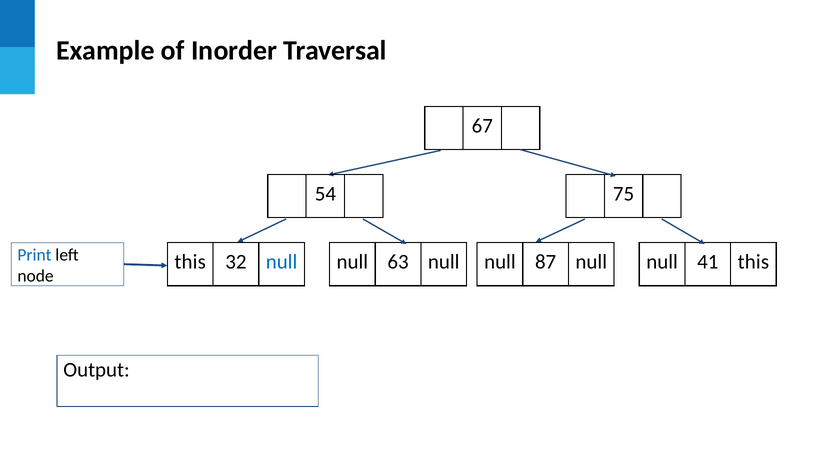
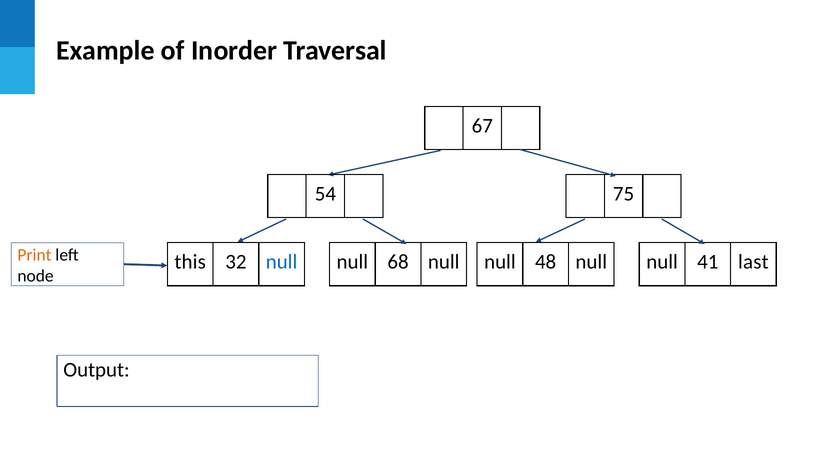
Print colour: blue -> orange (34, 255)
63: 63 -> 68 (398, 262)
87: 87 -> 48 (546, 262)
41 this: this -> last (753, 262)
